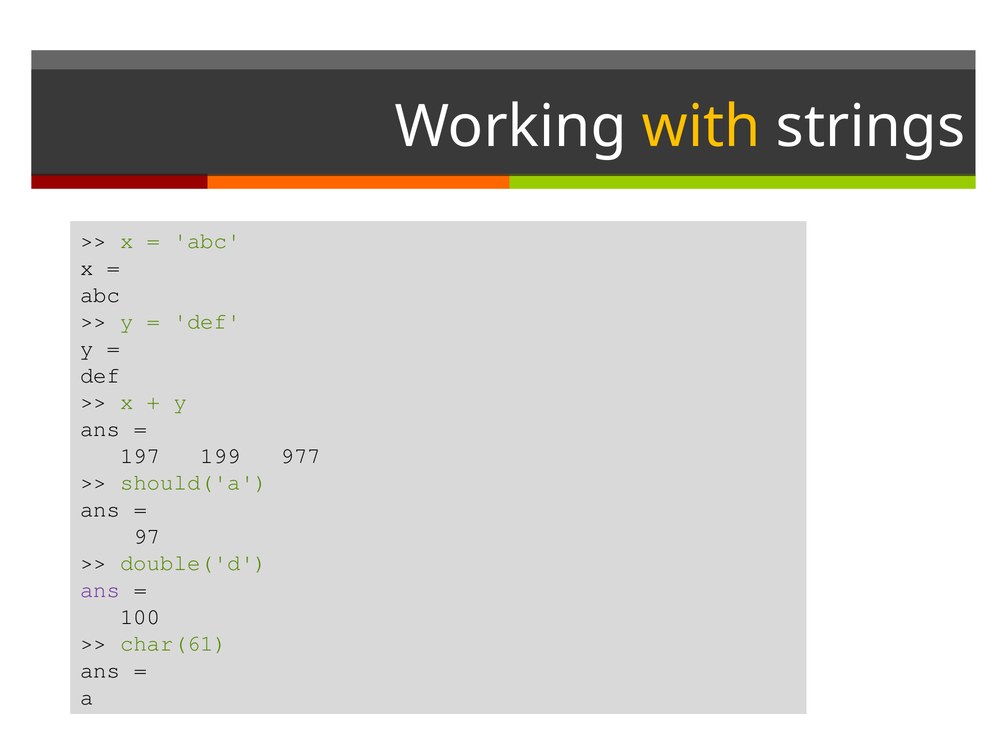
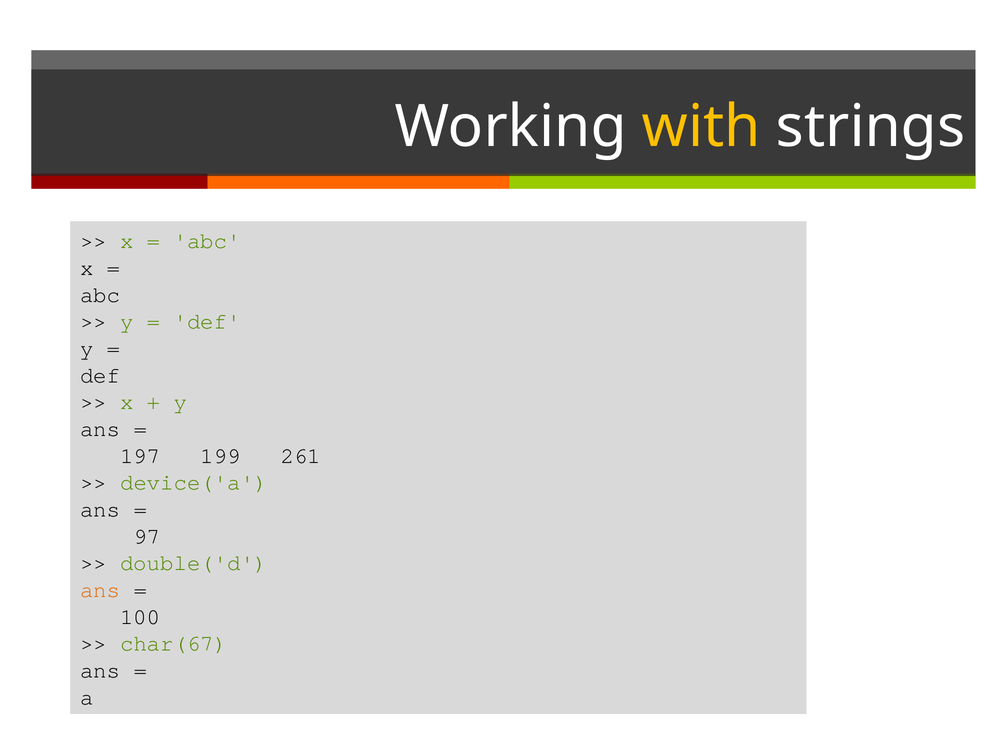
977: 977 -> 261 (301, 456)
should('a: should('a -> device('a (194, 483)
ans colour: purple -> orange (100, 590)
char(61: char(61 -> char(67 (174, 644)
